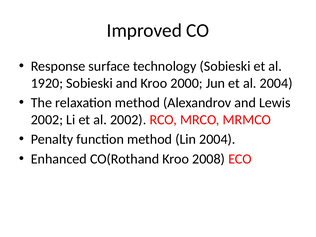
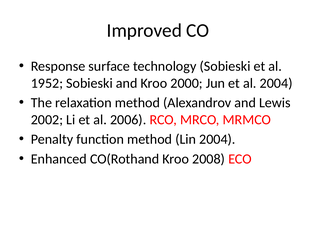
1920: 1920 -> 1952 (47, 83)
al 2002: 2002 -> 2006 (128, 120)
